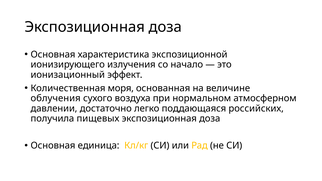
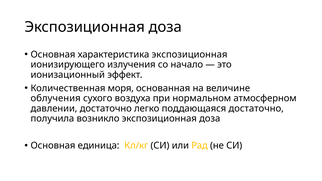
характеристика экспозиционной: экспозиционной -> экспозиционная (190, 54)
поддающаяся российских: российских -> достаточно (256, 109)
пищевых: пищевых -> возникло (98, 119)
